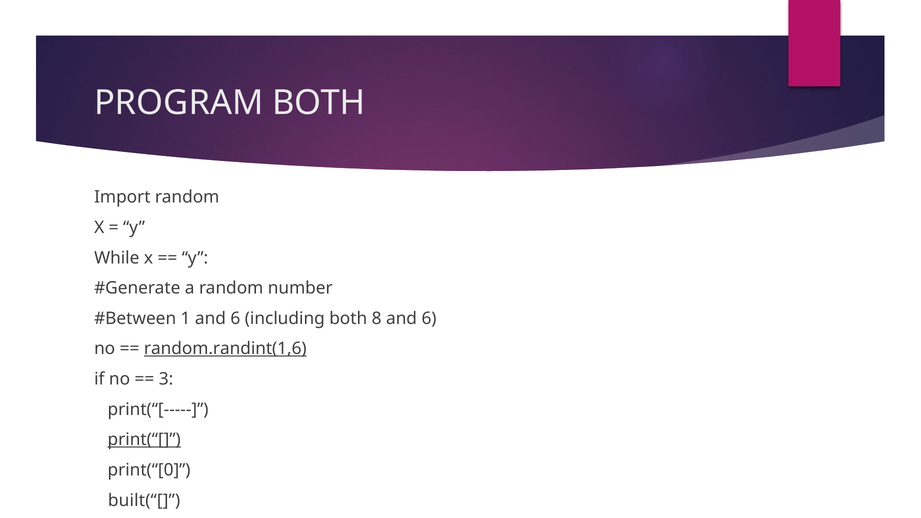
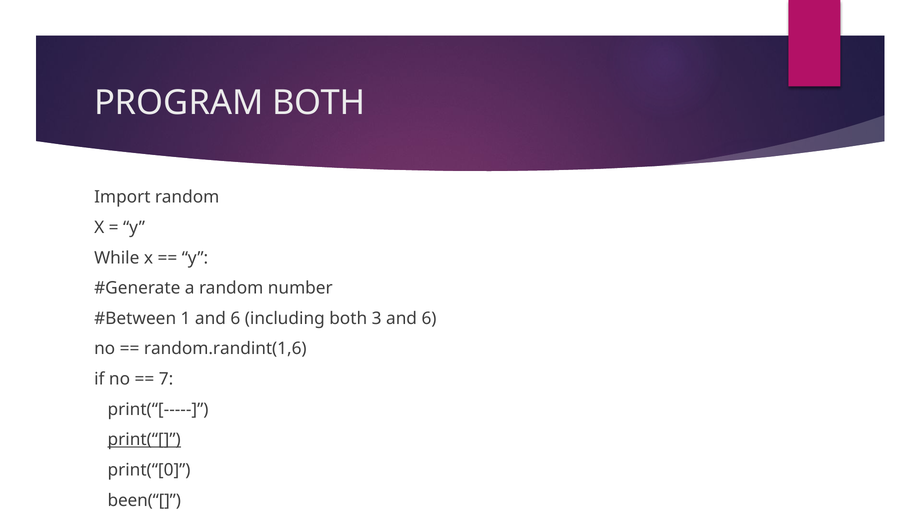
8: 8 -> 3 (377, 319)
random.randint(1,6 underline: present -> none (225, 349)
3: 3 -> 7 (166, 379)
built(“[: built(“[ -> been(“[ (144, 500)
